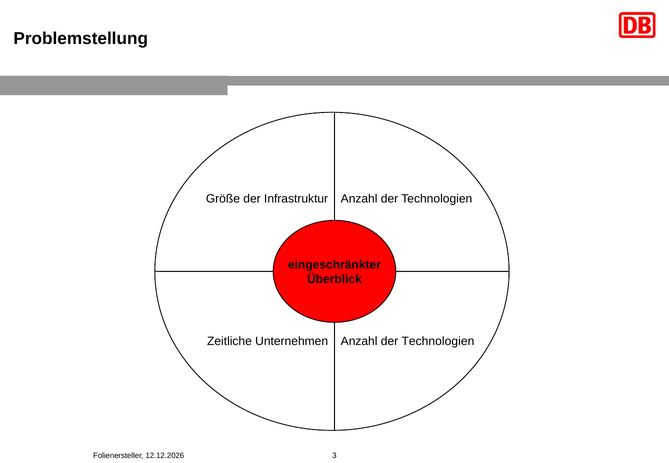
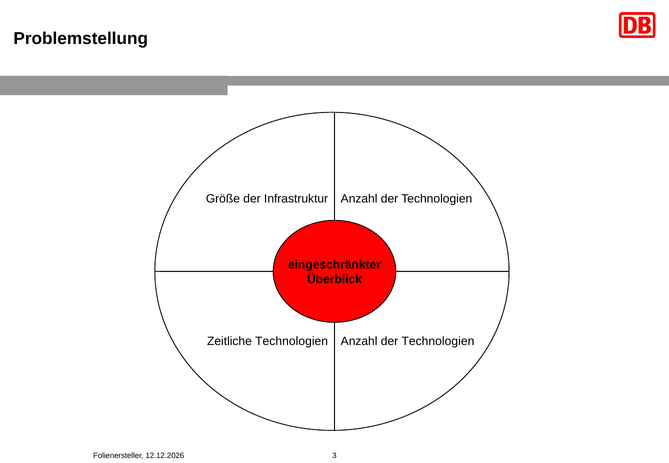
Zeitliche Unternehmen: Unternehmen -> Technologien (292, 341)
